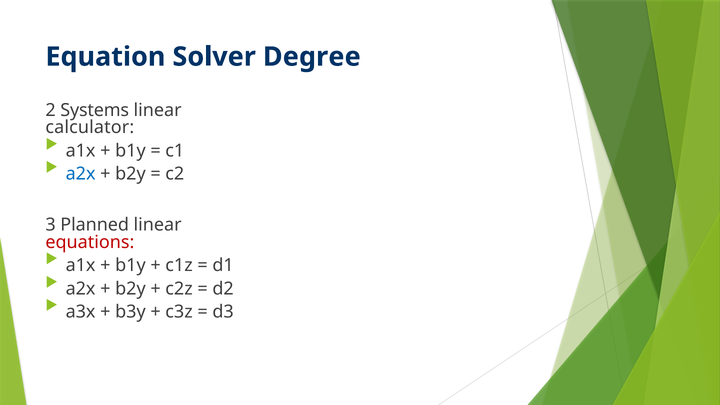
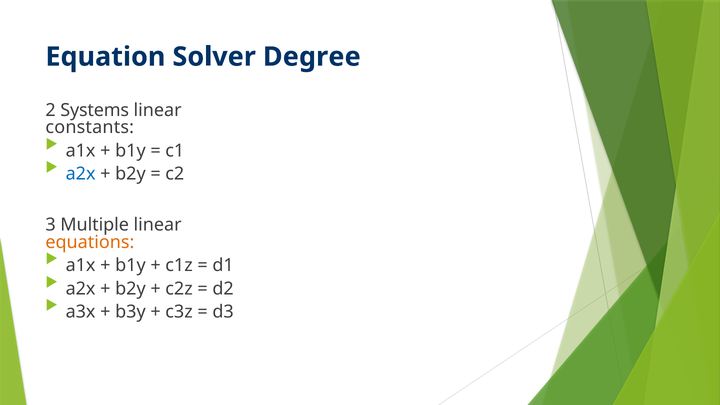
calculator: calculator -> constants (90, 127)
Planned: Planned -> Multiple (95, 225)
equations colour: red -> orange (90, 242)
